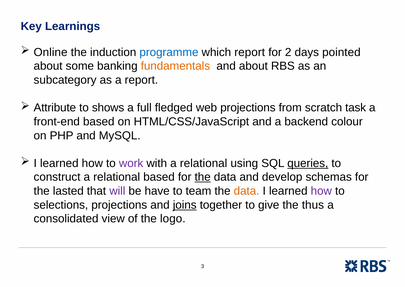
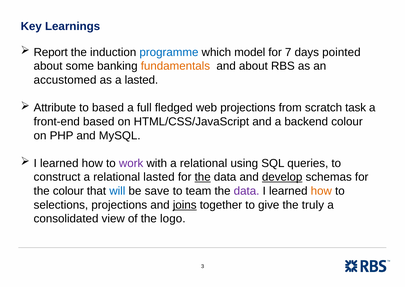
Online: Online -> Report (51, 52)
which report: report -> model (250, 52)
2: 2 -> 7 (288, 52)
subcategory: subcategory -> accustomed (65, 80)
a report: report -> lasted (141, 80)
to shows: shows -> based (108, 108)
queries underline: present -> none (308, 163)
relational based: based -> lasted (159, 177)
develop underline: none -> present (282, 177)
the lasted: lasted -> colour (68, 191)
will colour: purple -> blue (117, 191)
have: have -> save (157, 191)
data colour: orange -> purple (247, 191)
how colour: purple -> orange (321, 191)
thus: thus -> truly (313, 204)
